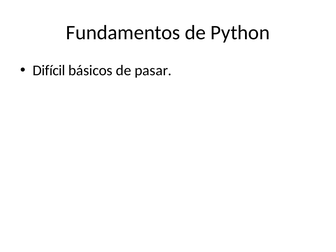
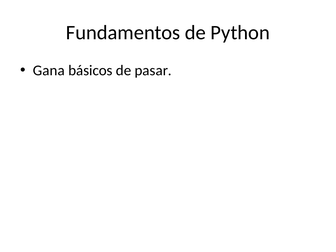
Difícil: Difícil -> Gana (49, 70)
